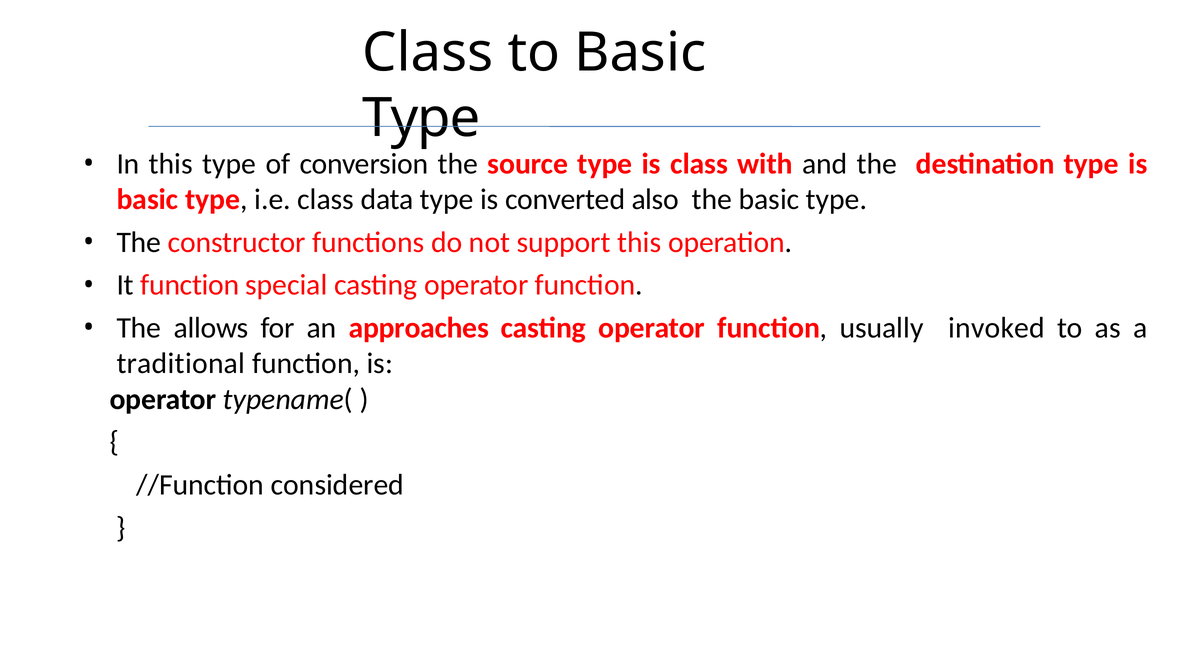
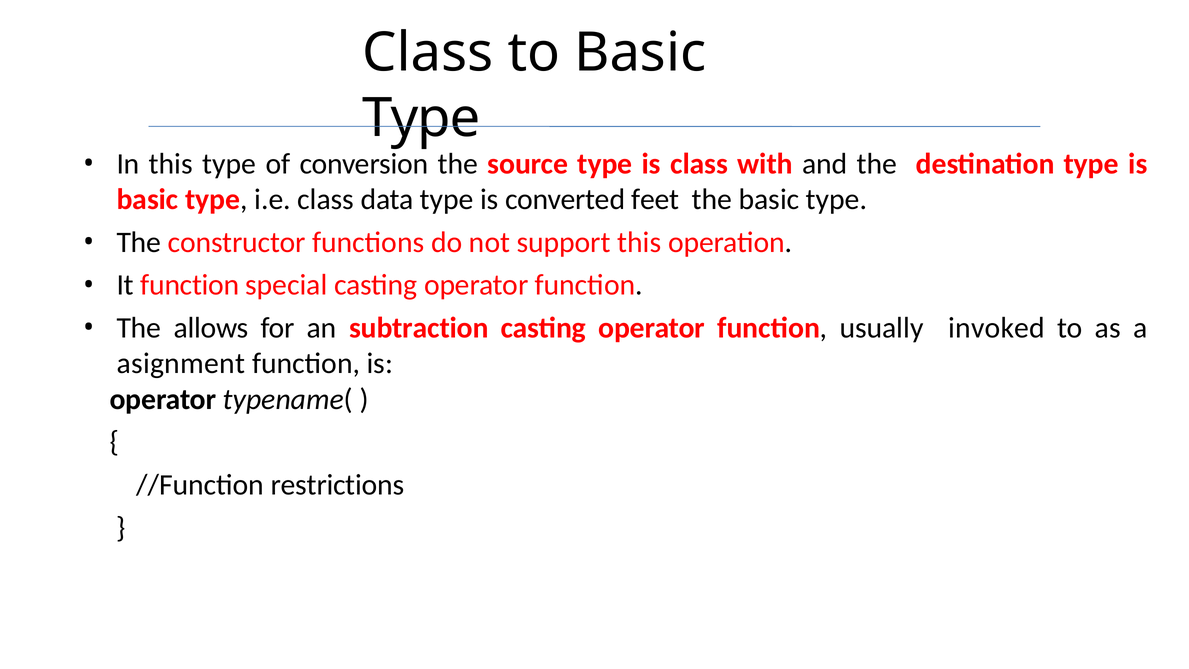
also: also -> feet (655, 199)
approaches: approaches -> subtraction (419, 328)
traditional: traditional -> asignment (181, 363)
considered: considered -> restrictions (337, 485)
